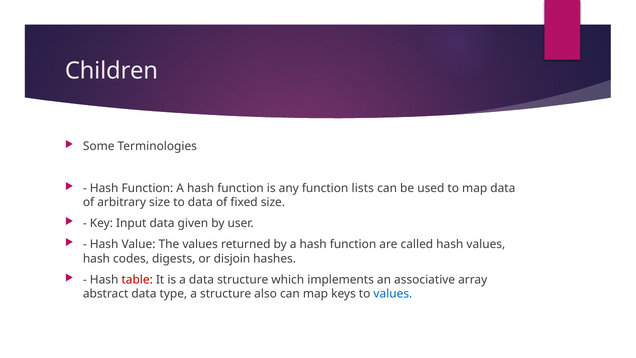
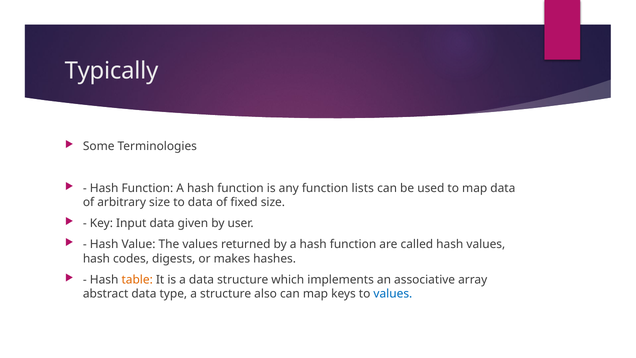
Children: Children -> Typically (111, 71)
disjoin: disjoin -> makes (232, 259)
table colour: red -> orange (137, 280)
